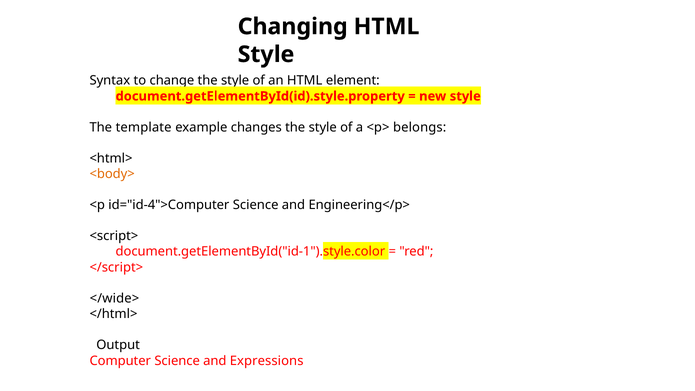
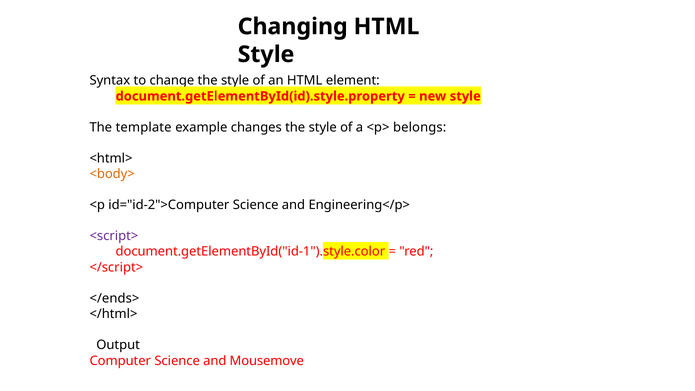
id="id-4">Computer: id="id-4">Computer -> id="id-2">Computer (169, 205)
<script> colour: black -> purple (114, 236)
</wide>: </wide> -> </ends> (114, 298)
Expressions: Expressions -> Mousemove (267, 361)
